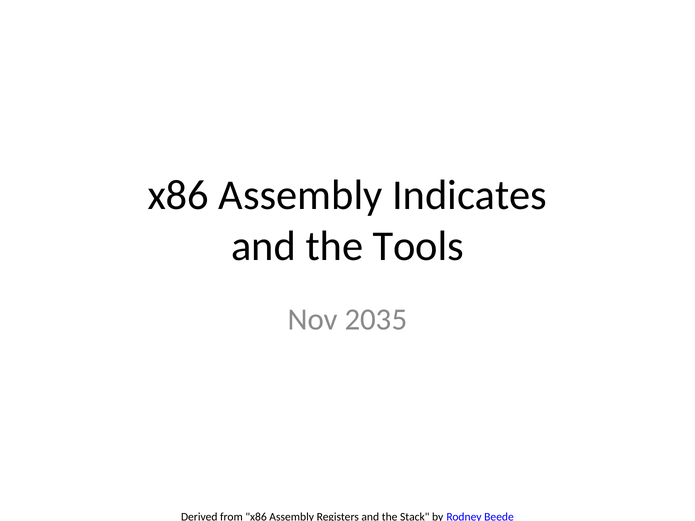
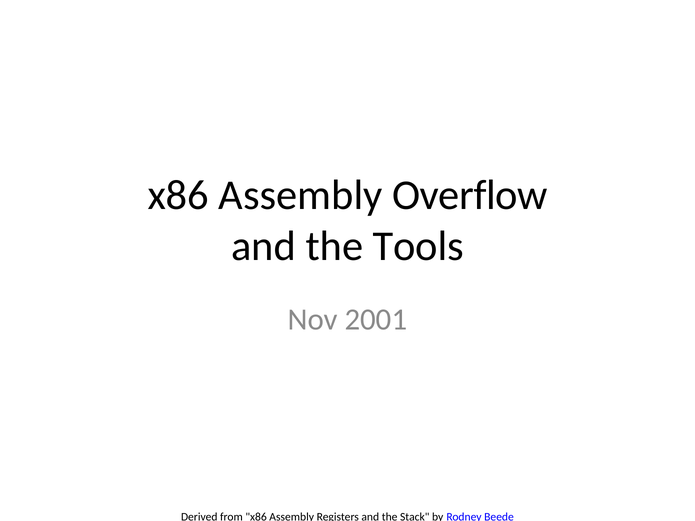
Indicates: Indicates -> Overflow (470, 195)
2035: 2035 -> 2001 (376, 320)
